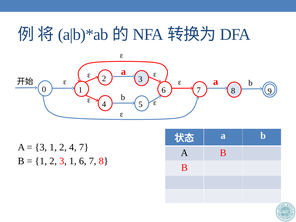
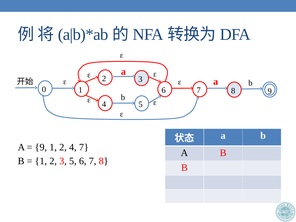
3: 3 -> 9 (41, 147)
2 3 1: 1 -> 5 (73, 161)
